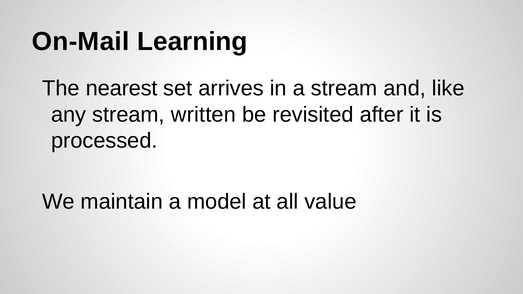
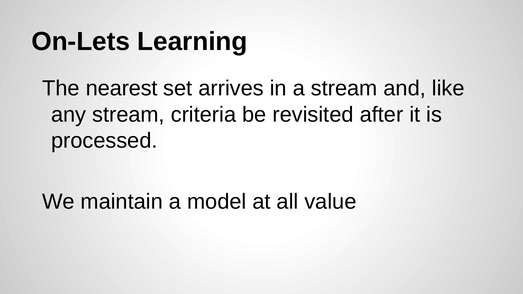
On-Mail: On-Mail -> On-Lets (81, 42)
written: written -> criteria (203, 115)
